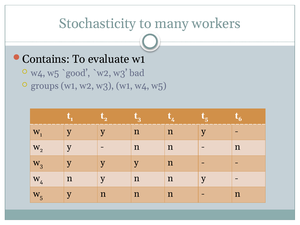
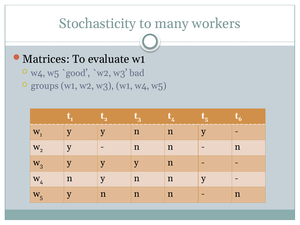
Contains: Contains -> Matrices (46, 59)
